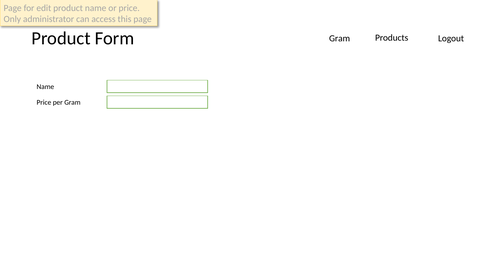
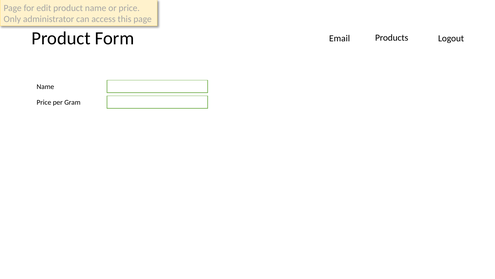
Form Gram: Gram -> Email (340, 38)
